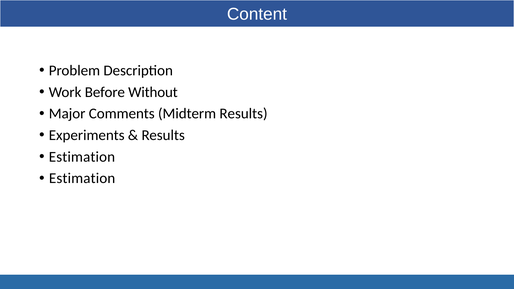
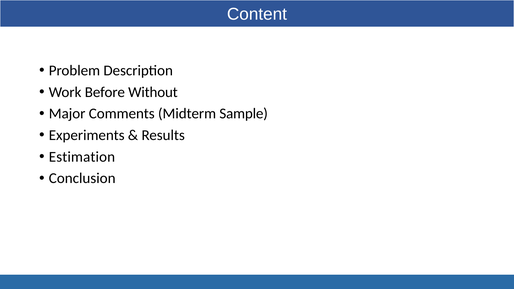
Midterm Results: Results -> Sample (244, 114)
Estimation: Estimation -> Conclusion (82, 178)
